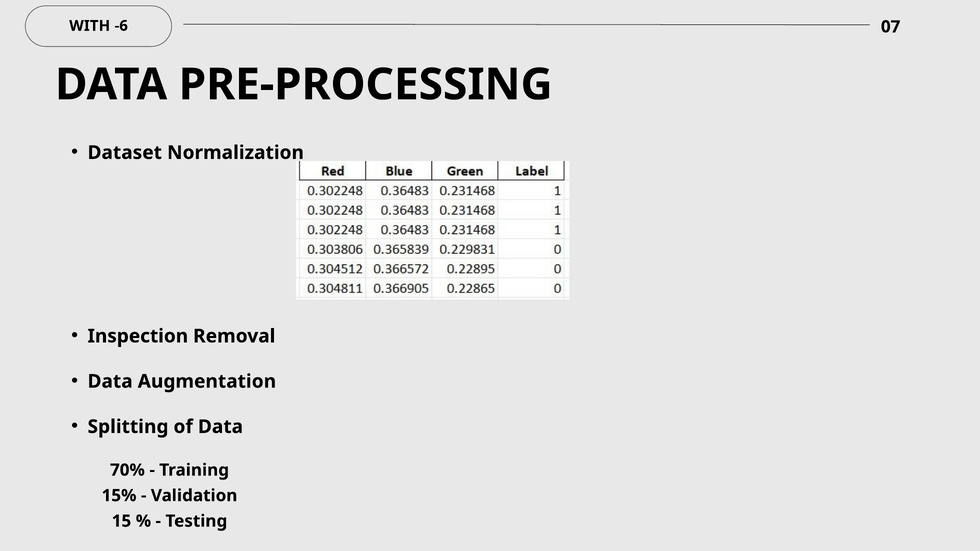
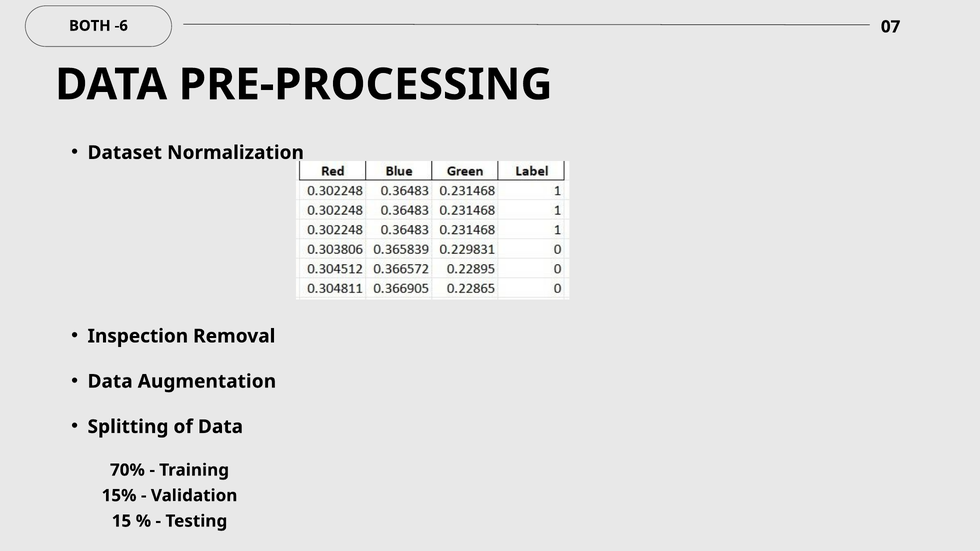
WITH: WITH -> BOTH (90, 26)
